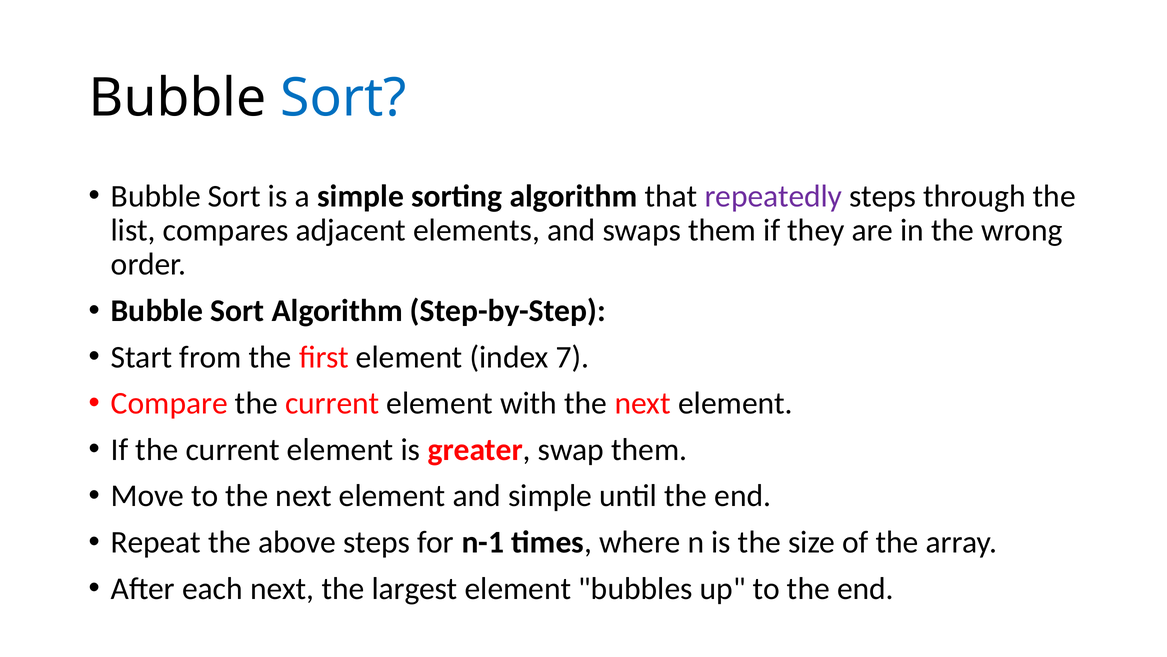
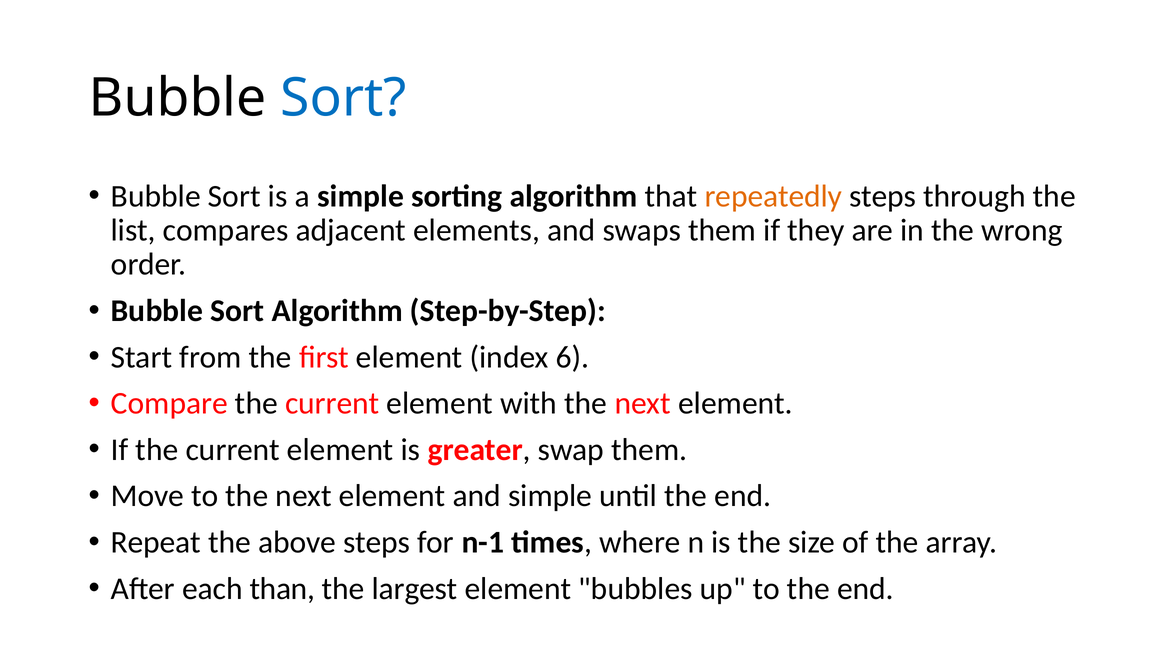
repeatedly colour: purple -> orange (773, 196)
7: 7 -> 6 (573, 357)
each next: next -> than (282, 588)
